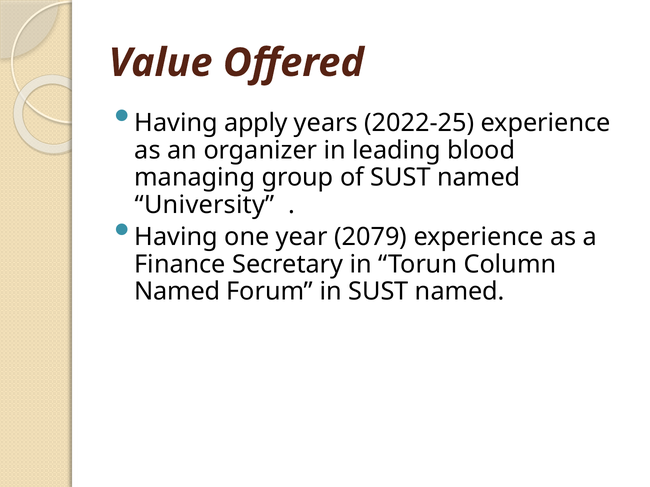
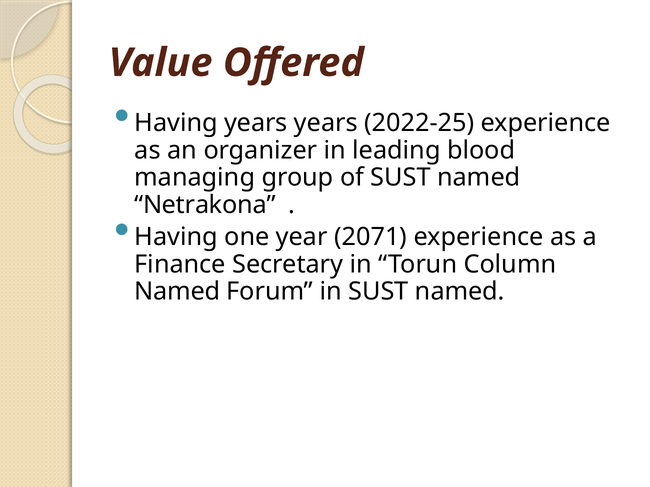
Having apply: apply -> years (256, 123)
University: University -> Netrakona (205, 205)
2079: 2079 -> 2071 (371, 237)
